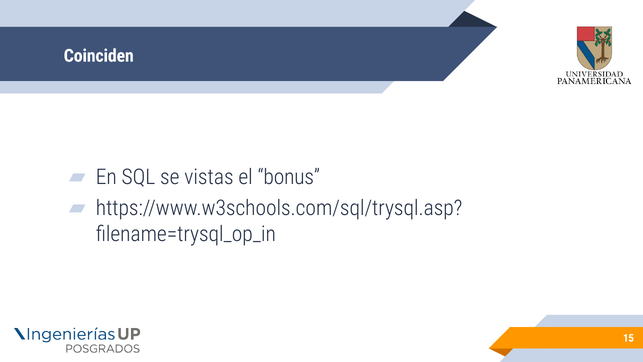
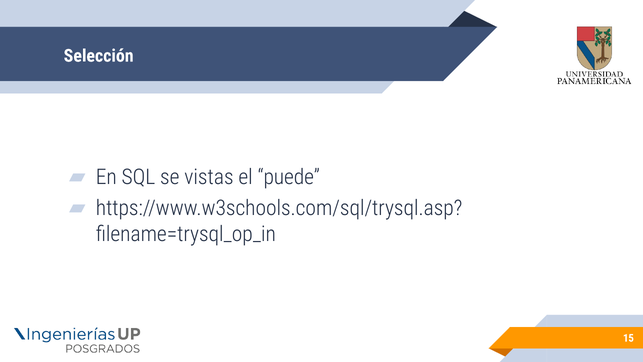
Coinciden: Coinciden -> Selección (99, 56)
bonus: bonus -> puede (289, 177)
